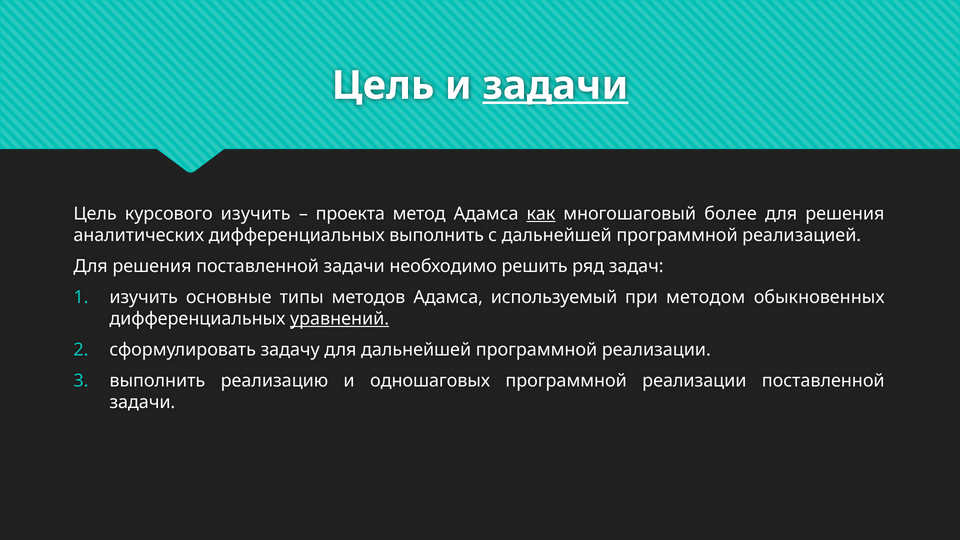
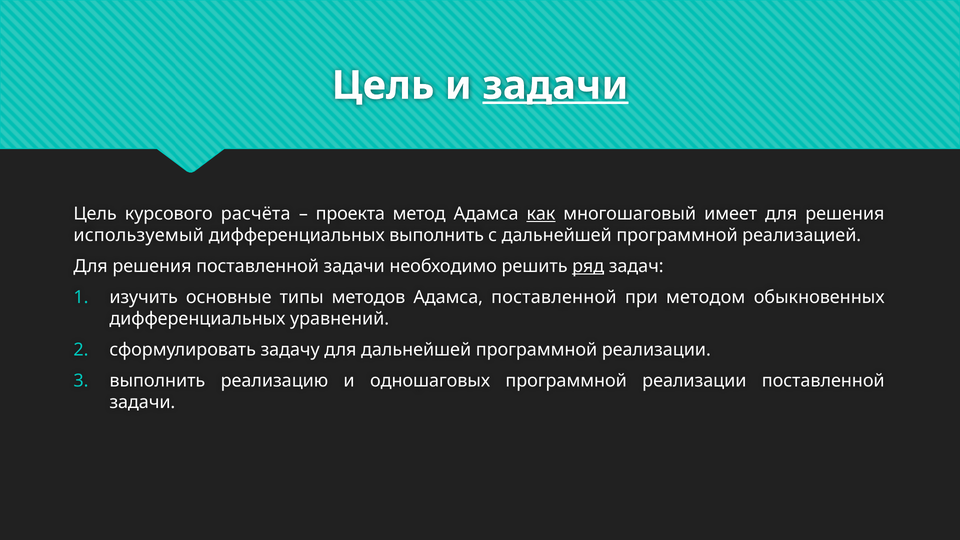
курсового изучить: изучить -> расчёта (256, 214)
более: более -> имеет (731, 214)
аналитических: аналитических -> используемый (139, 235)
ряд underline: none -> present (588, 266)
Адамса используемый: используемый -> поставленной (554, 297)
уравнений underline: present -> none (340, 319)
